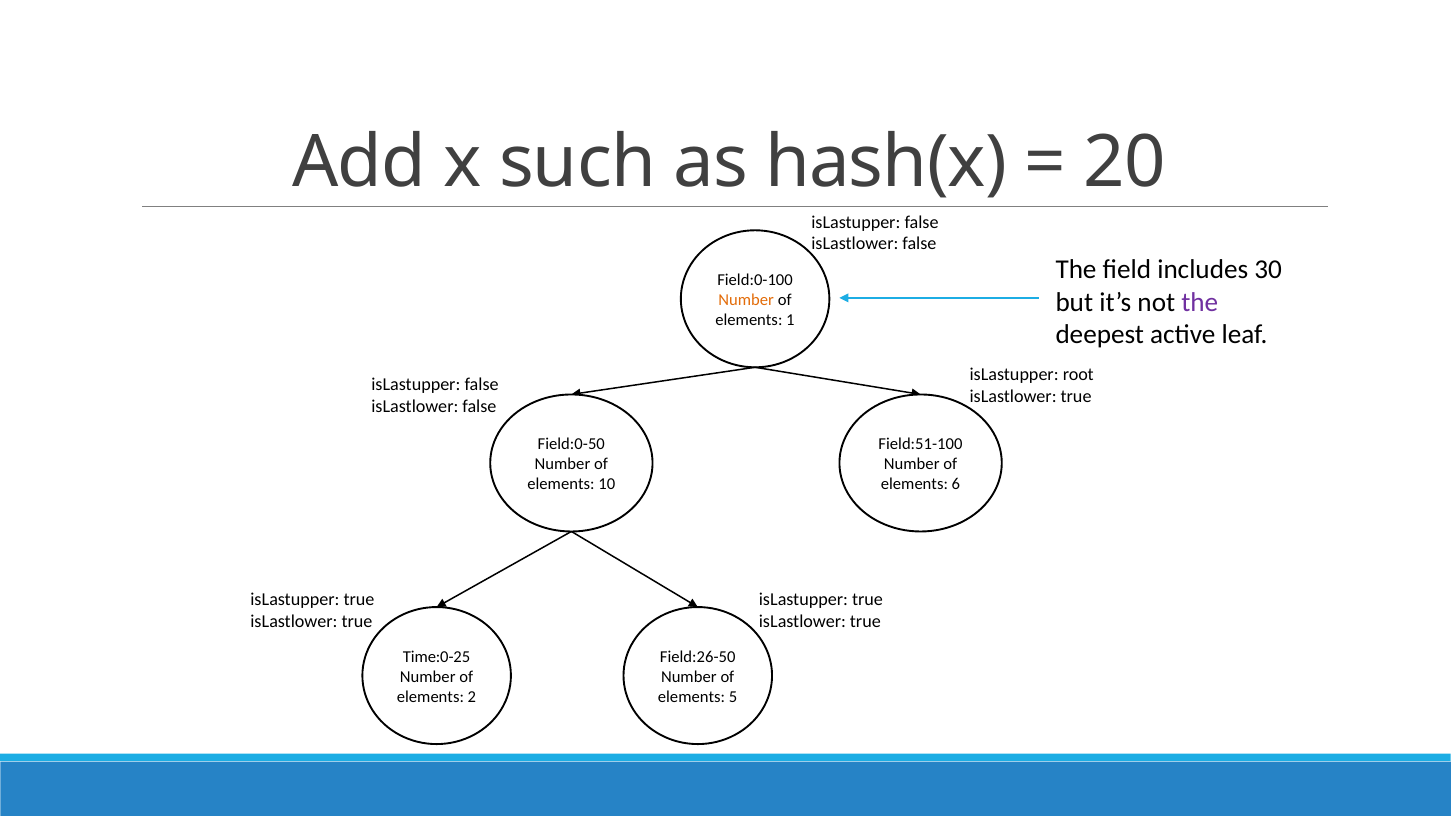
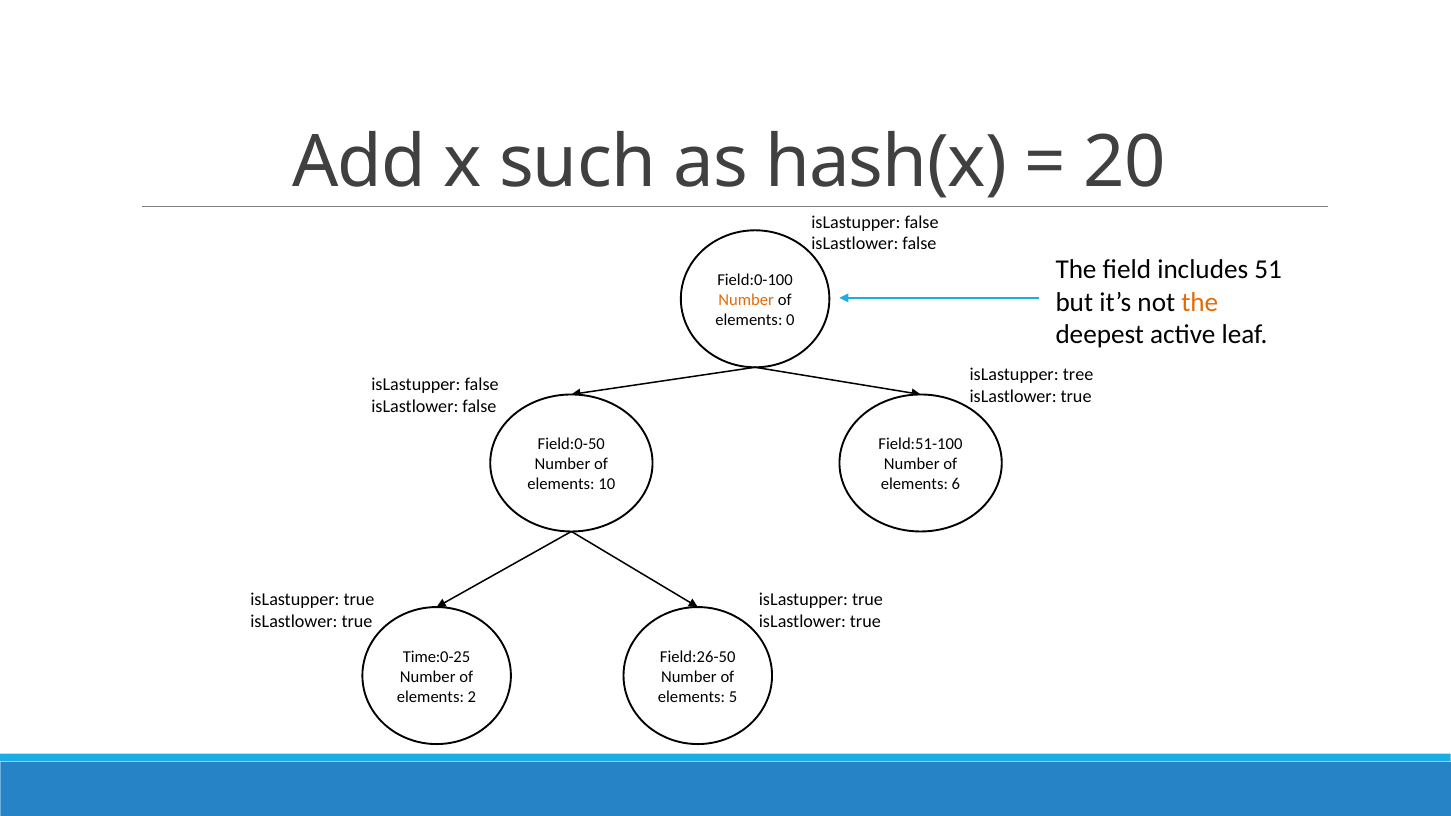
30: 30 -> 51 (1268, 270)
the colour: purple -> orange (1200, 302)
1: 1 -> 0 (790, 320)
root: root -> tree (1078, 375)
